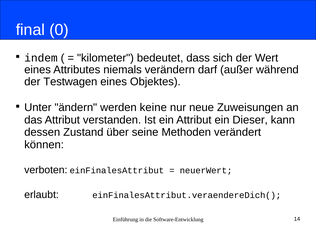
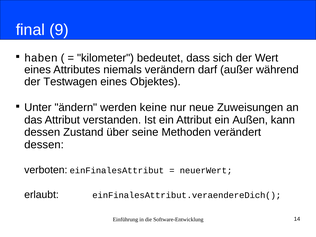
0: 0 -> 9 (59, 30)
indem: indem -> haben (41, 58)
Dieser: Dieser -> Außen (250, 120)
können: können -> dessen (44, 145)
